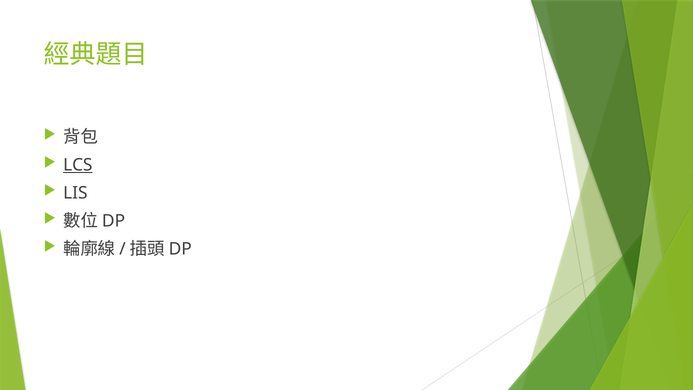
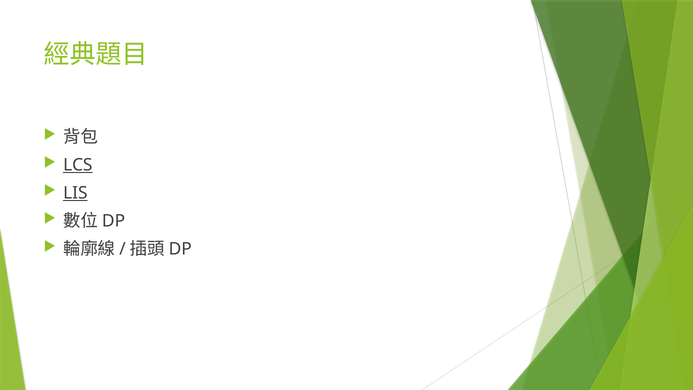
LIS underline: none -> present (75, 193)
